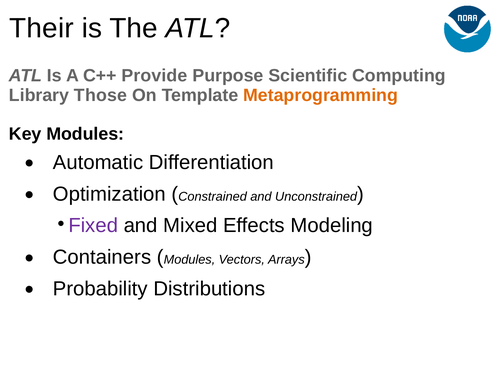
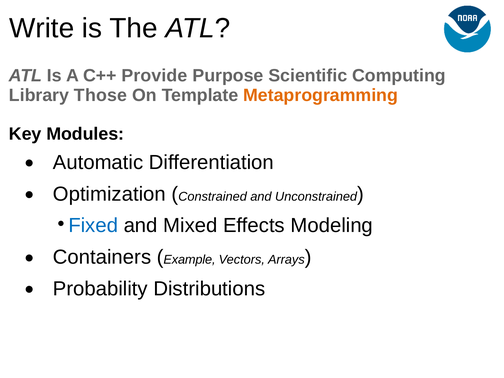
Their: Their -> Write (42, 28)
Fixed colour: purple -> blue (93, 226)
Modules: Modules -> Example (190, 260)
